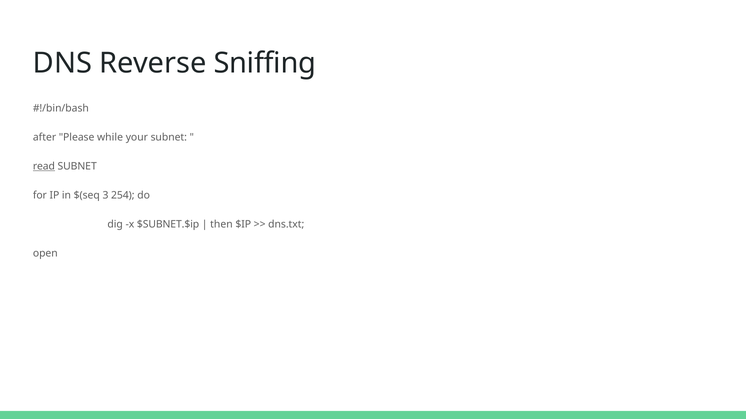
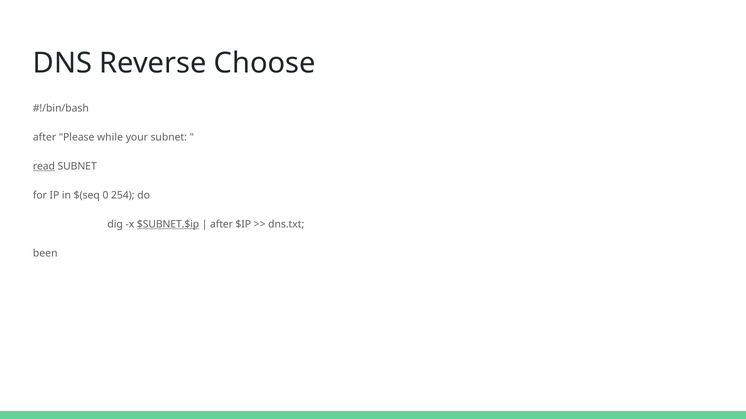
Sniffing: Sniffing -> Choose (265, 63)
3: 3 -> 0 (105, 195)
$SUBNET.$ip underline: none -> present (168, 224)
then: then -> after (222, 224)
open: open -> been (45, 254)
